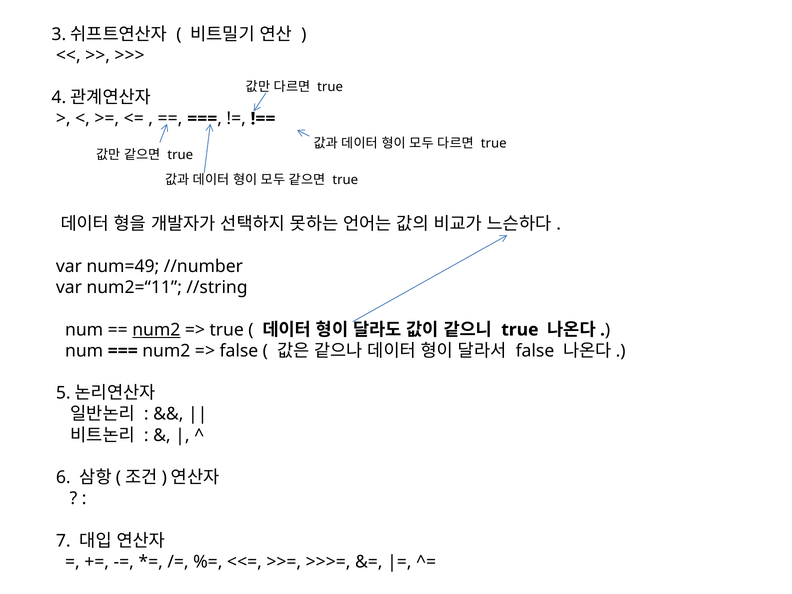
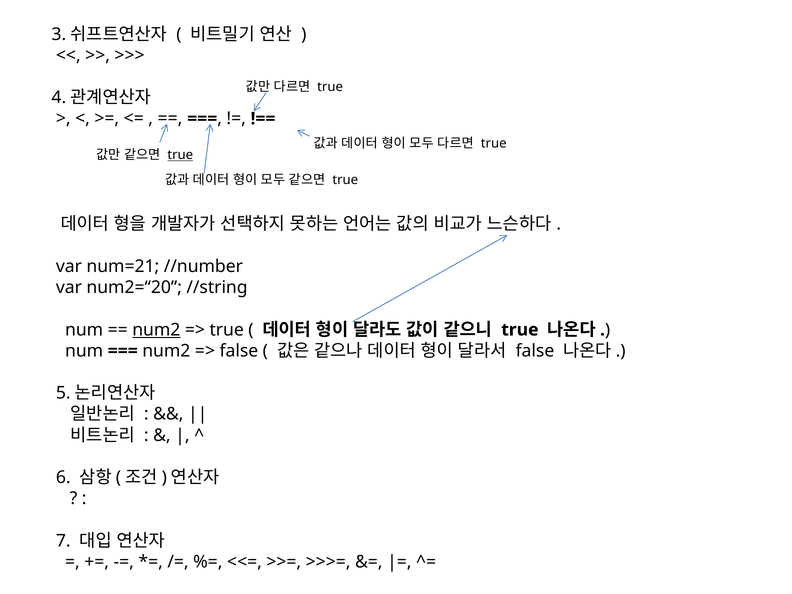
true underline: none -> present (180, 155)
num=49: num=49 -> num=21 (123, 266)
num2=“11: num2=“11 -> num2=“20 (134, 288)
